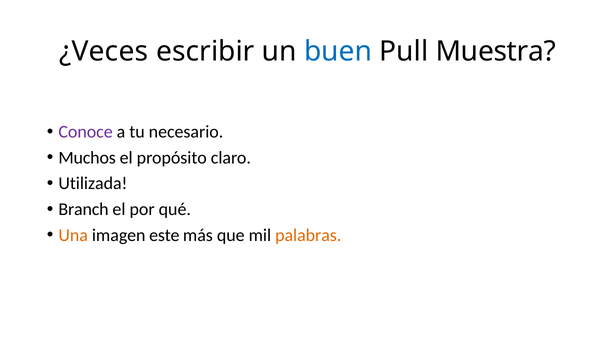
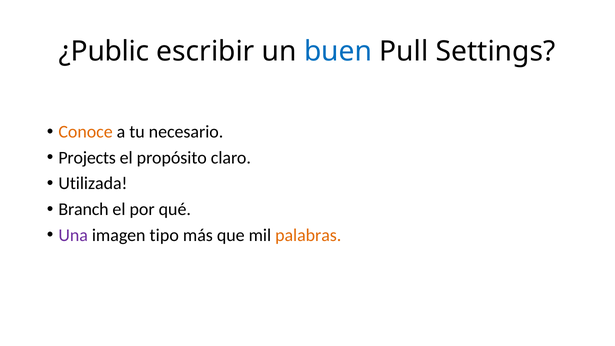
¿Veces: ¿Veces -> ¿Public (104, 52)
Muestra: Muestra -> Settings (496, 52)
Conoce colour: purple -> orange (86, 132)
Muchos: Muchos -> Projects (87, 158)
Una colour: orange -> purple (73, 235)
este: este -> tipo (164, 235)
